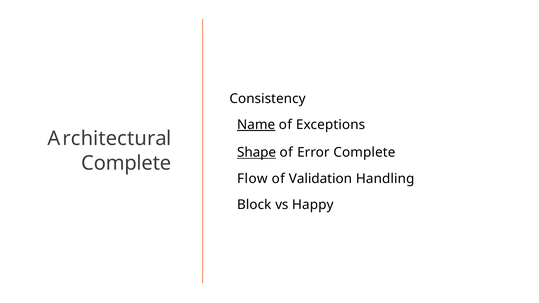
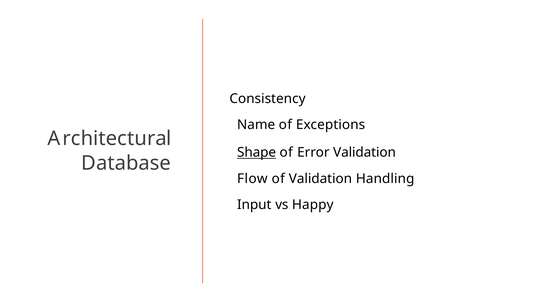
Name underline: present -> none (256, 125)
Error Complete: Complete -> Validation (365, 153)
Complete: Complete -> Database (126, 163)
Block: Block -> Input (254, 205)
